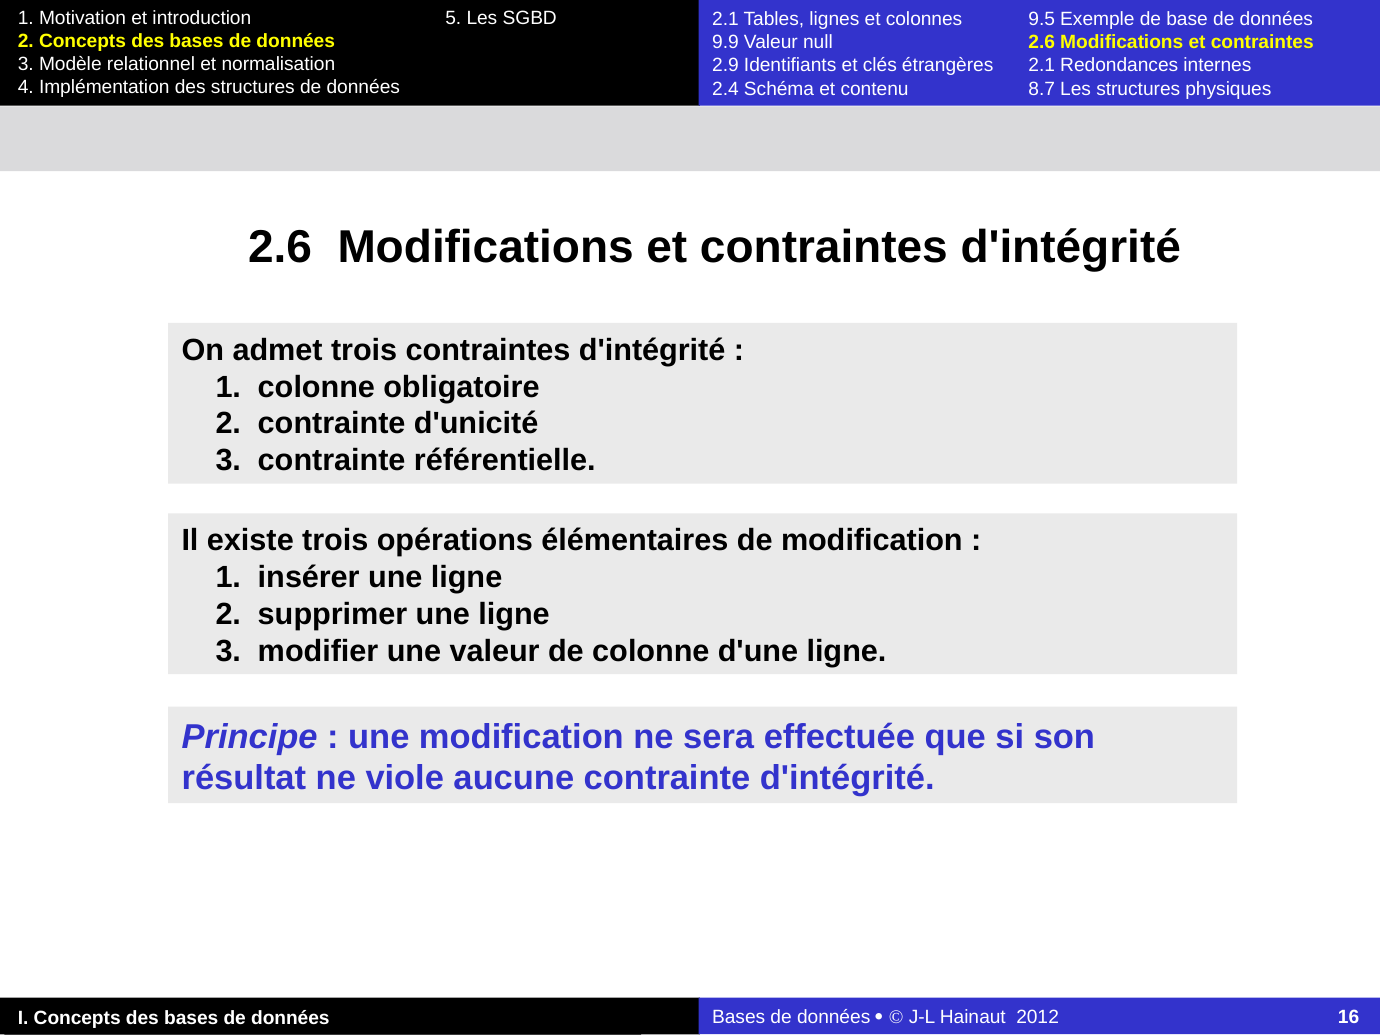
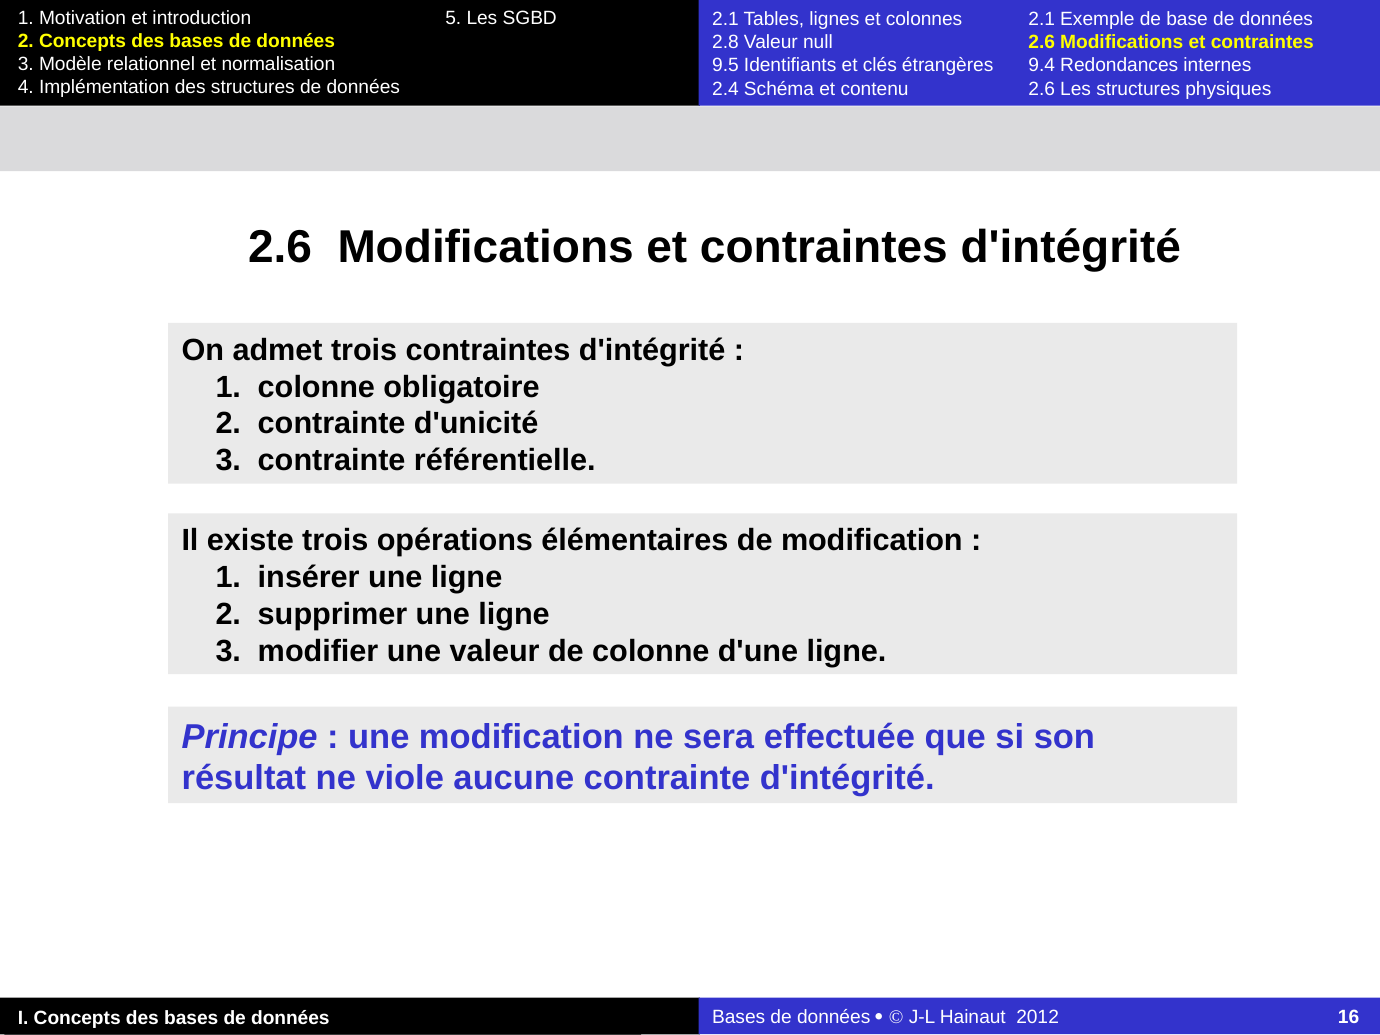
colonnes 9.5: 9.5 -> 2.1 (1042, 20)
9.9: 9.9 -> 2.8 (726, 43)
2.9: 2.9 -> 9.5 (726, 66)
étrangères 2.1: 2.1 -> 9.4 (1042, 66)
contenu 8.7: 8.7 -> 2.6 (1042, 89)
